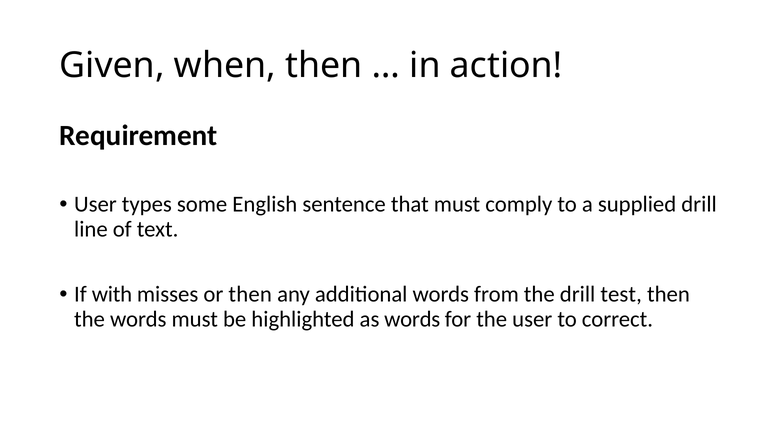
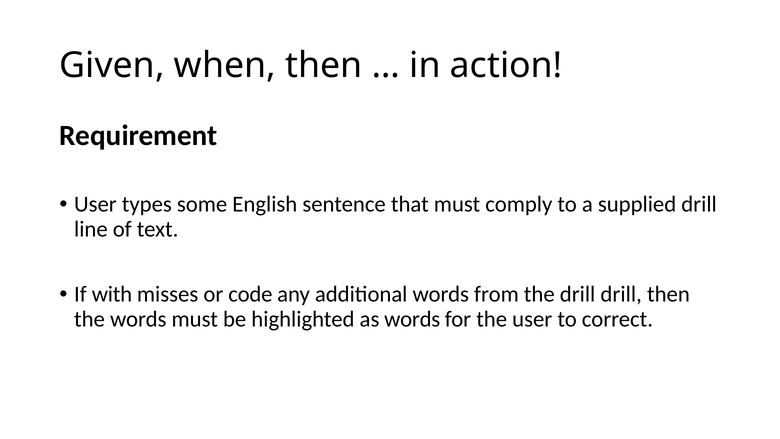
or then: then -> code (250, 294)
drill test: test -> drill (621, 294)
